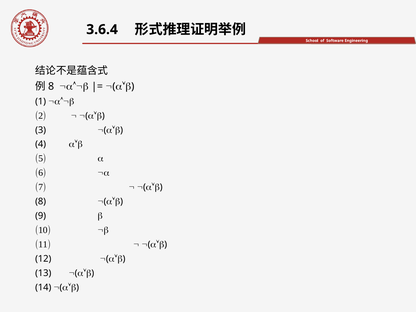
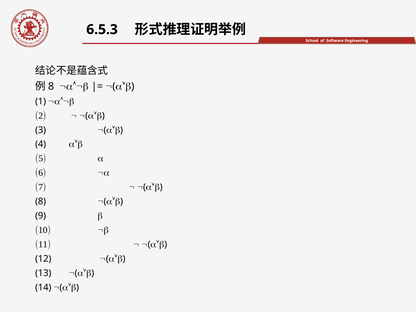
3.6.4: 3.6.4 -> 6.5.3 (102, 30)
